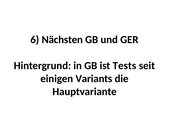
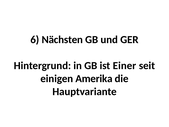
Tests: Tests -> Einer (124, 65)
Variants: Variants -> Amerika (94, 78)
